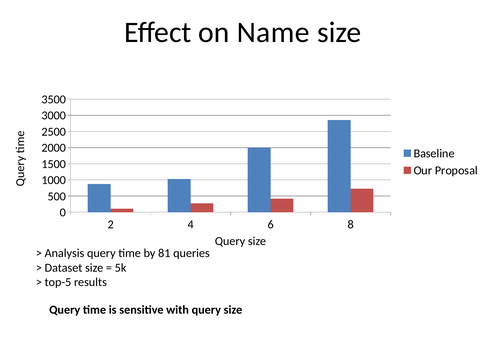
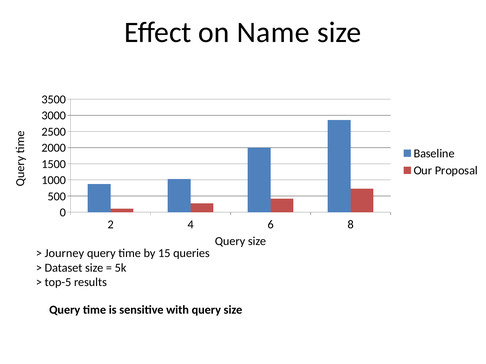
Analysis: Analysis -> Journey (64, 254)
81: 81 -> 15 (164, 254)
